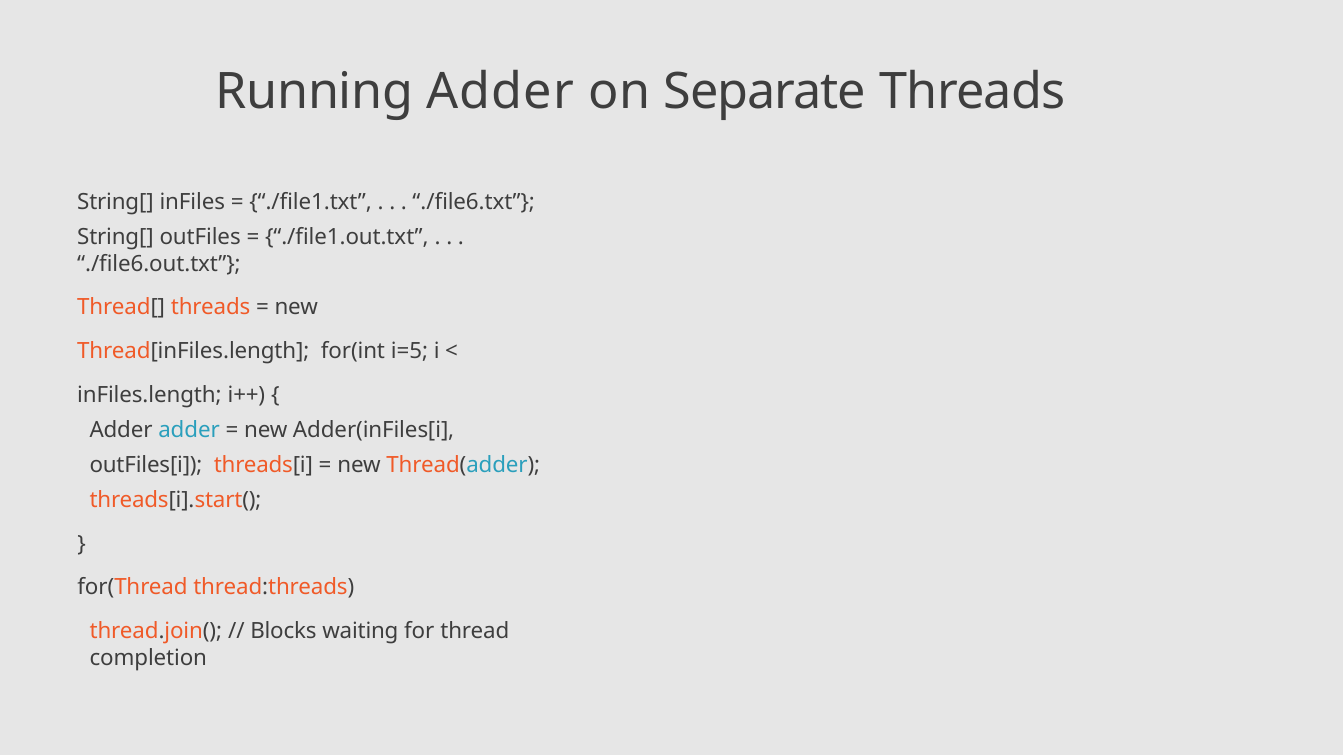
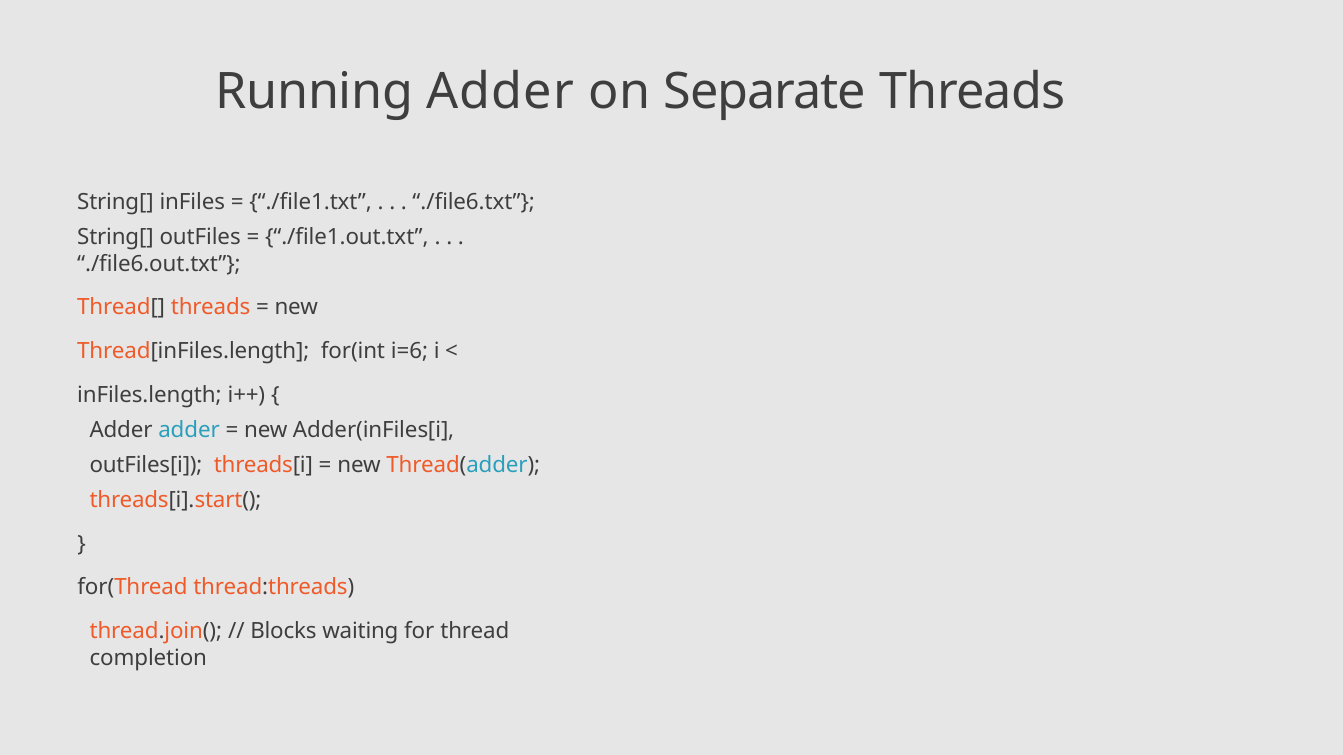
i=5: i=5 -> i=6 (409, 351)
